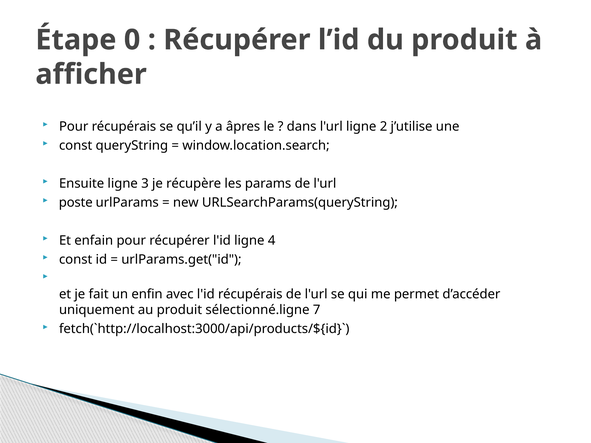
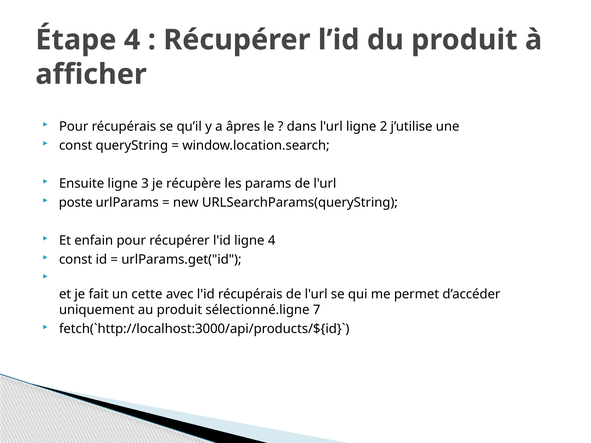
Étape 0: 0 -> 4 (132, 40)
enfin: enfin -> cette (147, 294)
